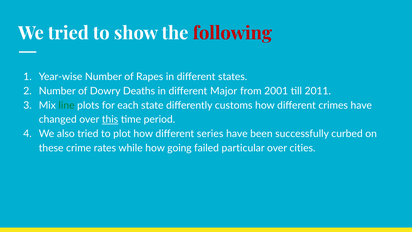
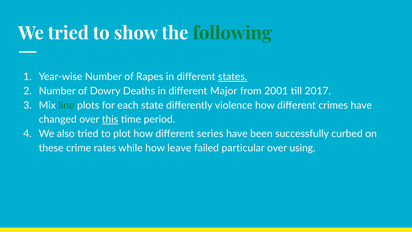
following colour: red -> green (232, 33)
states underline: none -> present (233, 77)
2011: 2011 -> 2017 (318, 91)
customs: customs -> violence (234, 105)
going: going -> leave (179, 148)
cities: cities -> using (303, 148)
